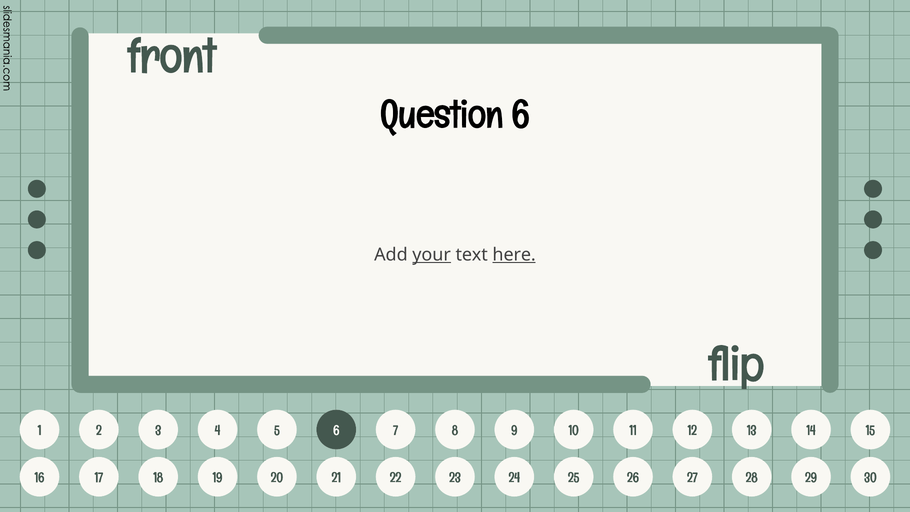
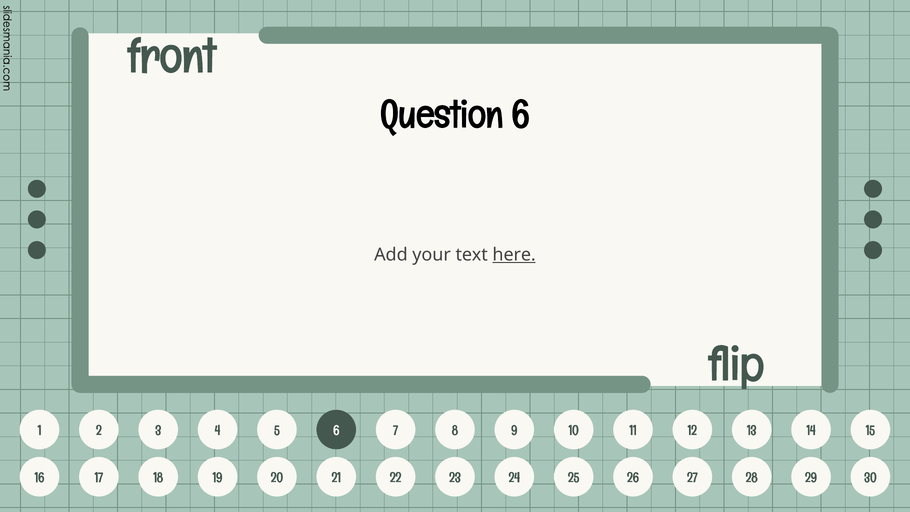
your underline: present -> none (432, 255)
